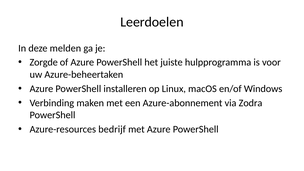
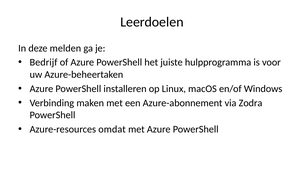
Zorgde: Zorgde -> Bedrijf (44, 62)
bedrijf: bedrijf -> omdat (112, 129)
